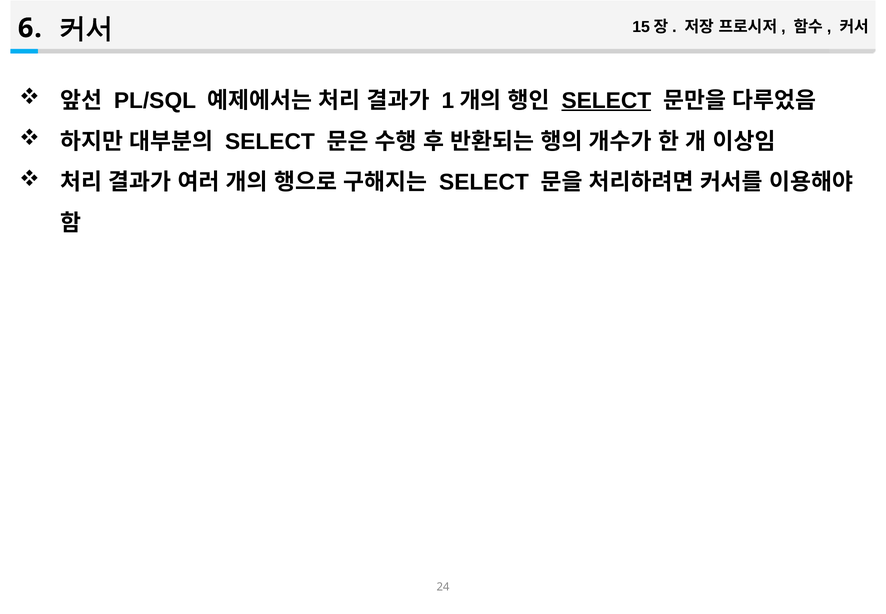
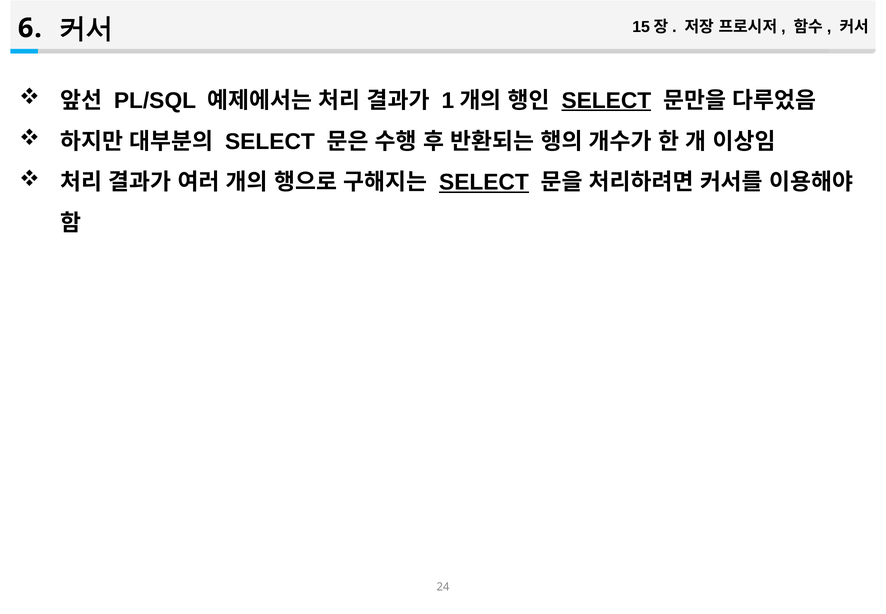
SELECT underline: none -> present (484, 182)
